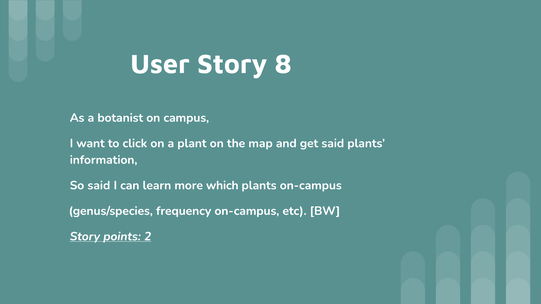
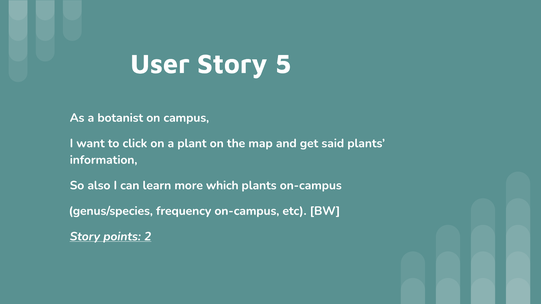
8: 8 -> 5 (283, 64)
So said: said -> also (99, 186)
